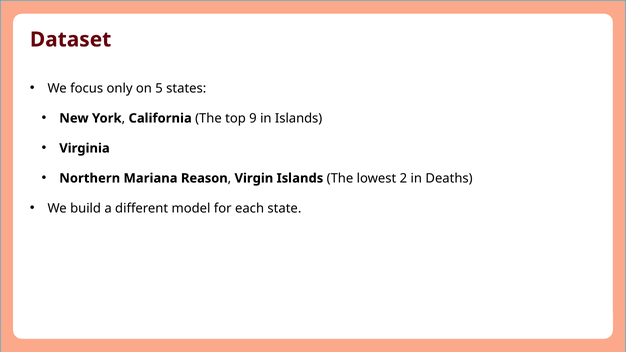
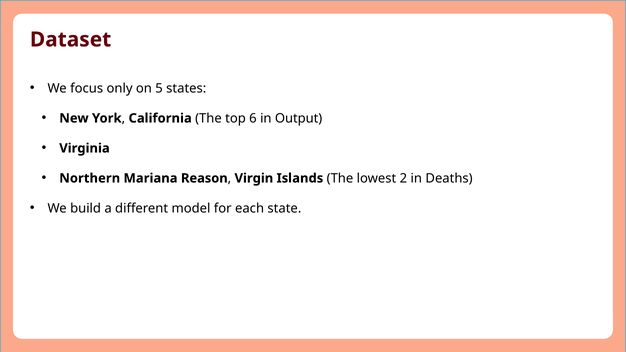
9: 9 -> 6 (253, 118)
in Islands: Islands -> Output (299, 118)
